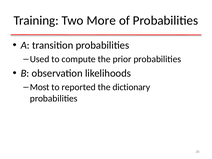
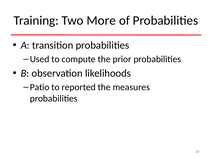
Most: Most -> Patio (40, 87)
dictionary: dictionary -> measures (131, 87)
